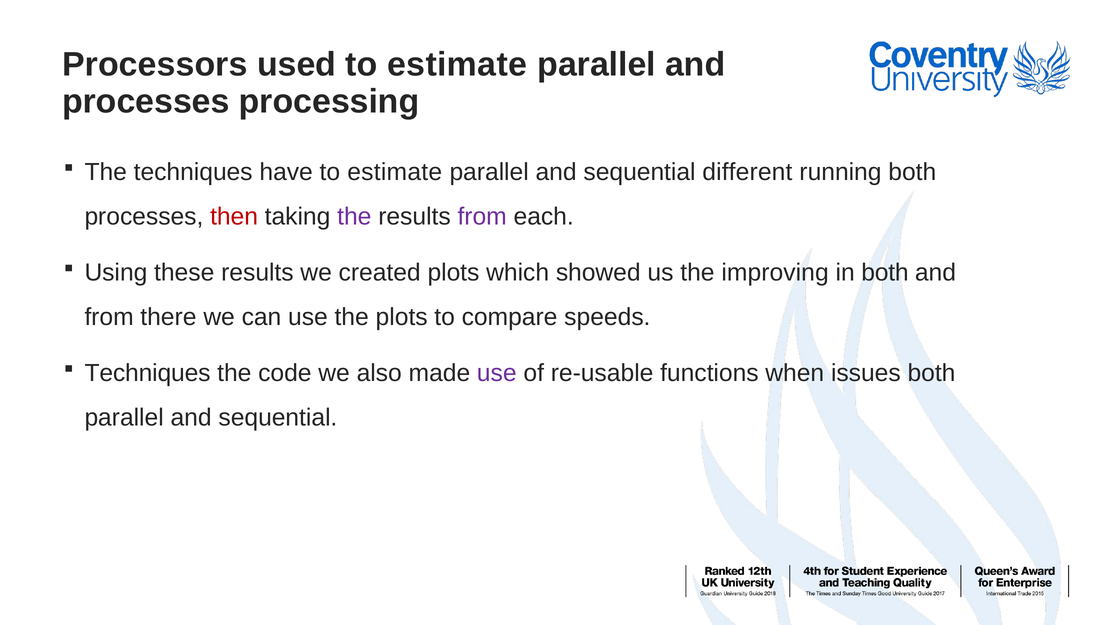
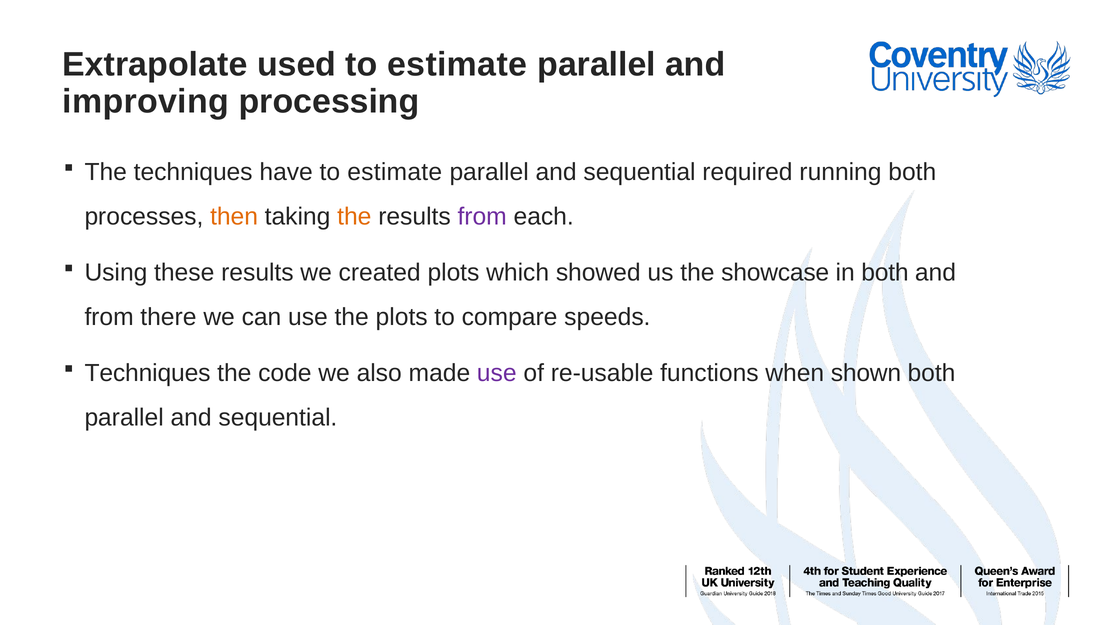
Processors: Processors -> Extrapolate (155, 65)
processes: processes -> improving (146, 101)
different: different -> required (747, 172)
then colour: red -> orange (234, 217)
the colour: purple -> orange (354, 217)
improving: improving -> showcase (775, 273)
issues: issues -> shown (866, 373)
